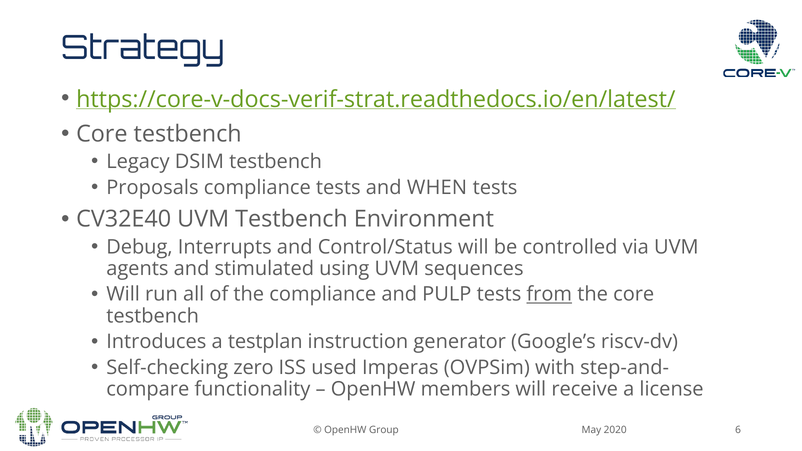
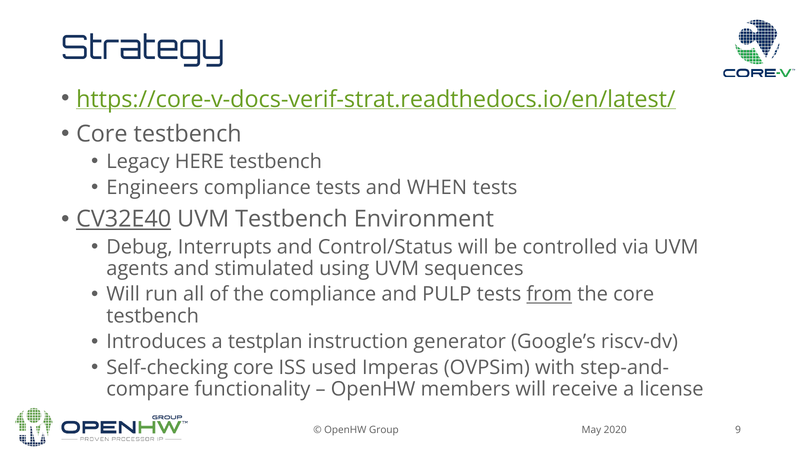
DSIM: DSIM -> HERE (199, 162)
Proposals: Proposals -> Engineers (152, 188)
CV32E40 underline: none -> present (124, 219)
Self-checking zero: zero -> core (253, 368)
6: 6 -> 9 (738, 430)
